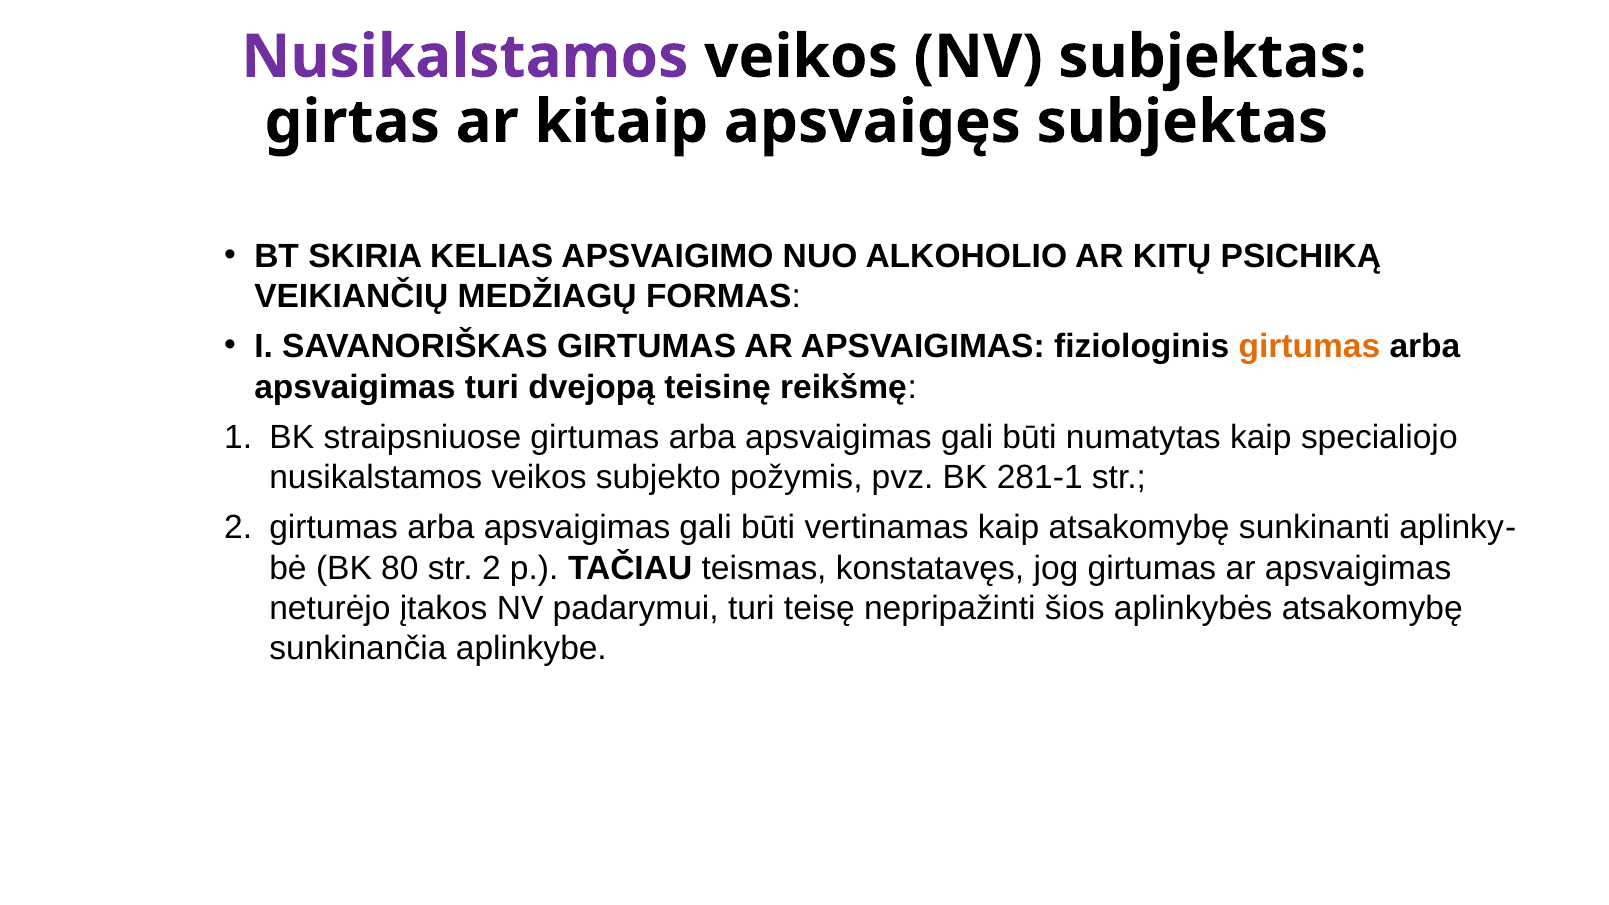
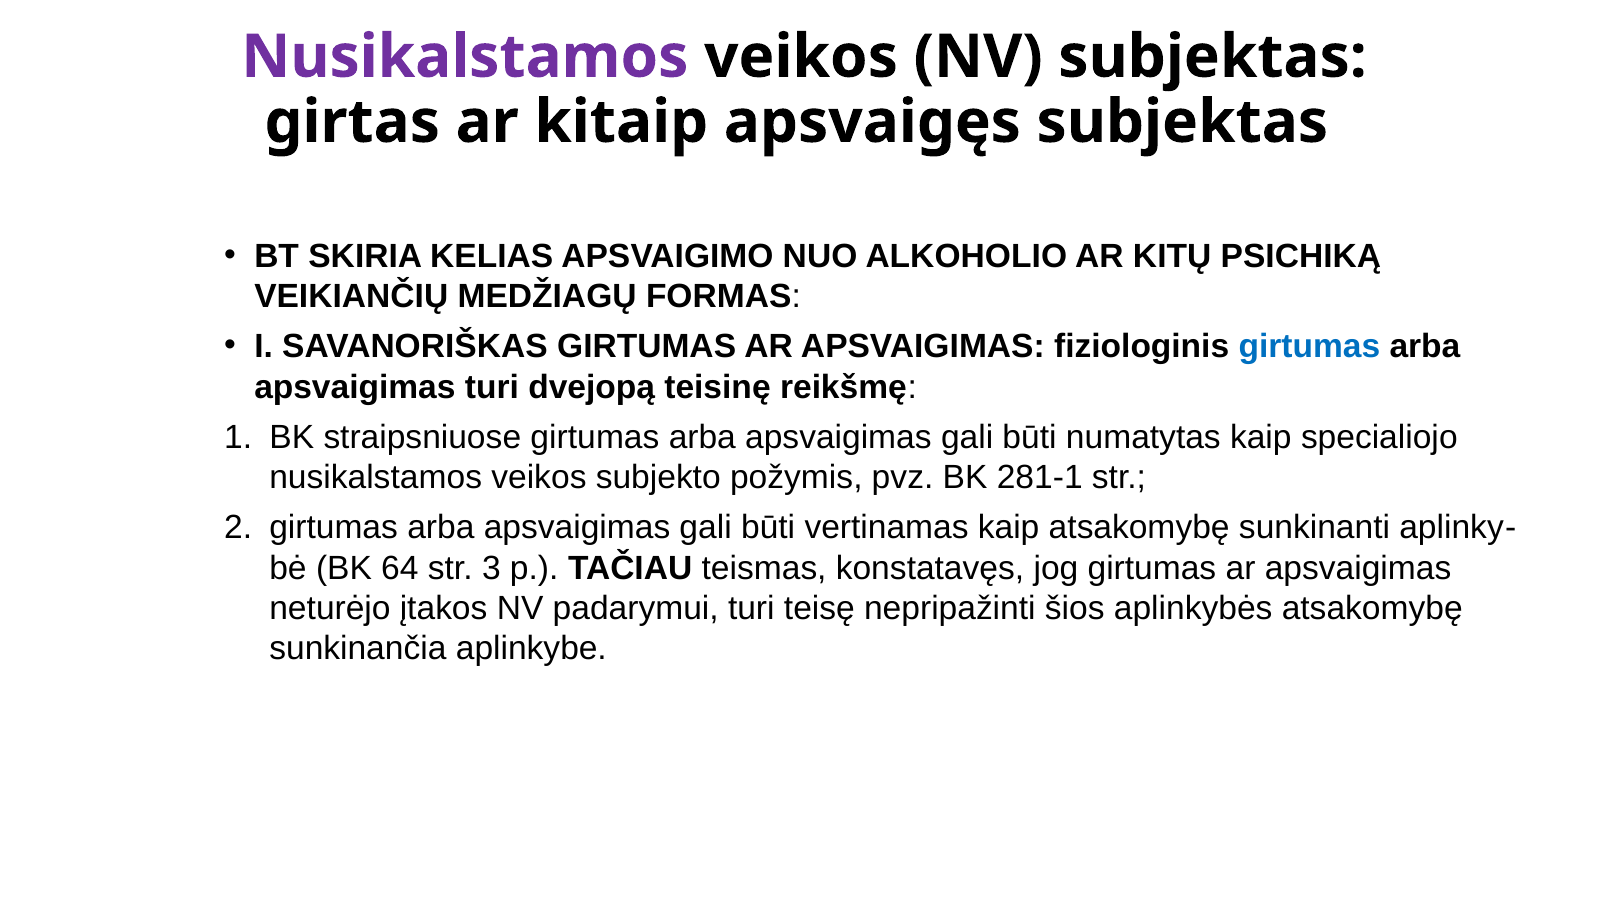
girtumas colour: orange -> blue (1309, 347)
80: 80 -> 64 (400, 568)
2: 2 -> 3 (491, 568)
